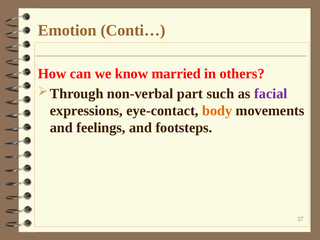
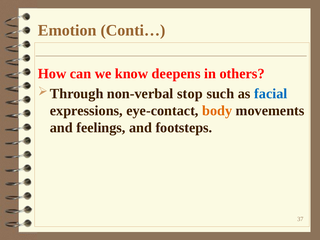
married: married -> deepens (176, 74)
part: part -> stop (190, 94)
facial colour: purple -> blue (271, 94)
